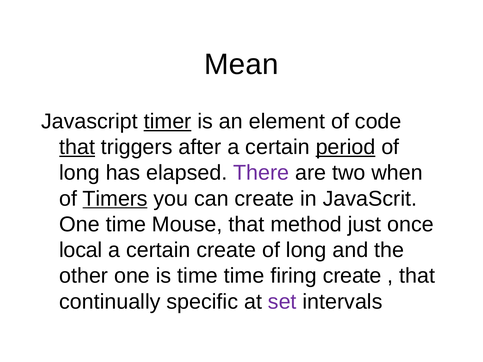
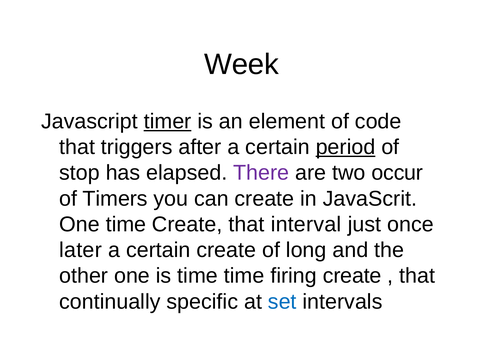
Mean: Mean -> Week (242, 64)
that underline: present -> none (77, 147)
long: long -> stop (79, 173)
when: when -> occur (397, 173)
Timers underline: present -> none (115, 199)
time Mouse: Mouse -> Create (187, 225)
method: method -> interval (306, 225)
local: local -> later (81, 250)
set colour: purple -> blue (282, 302)
